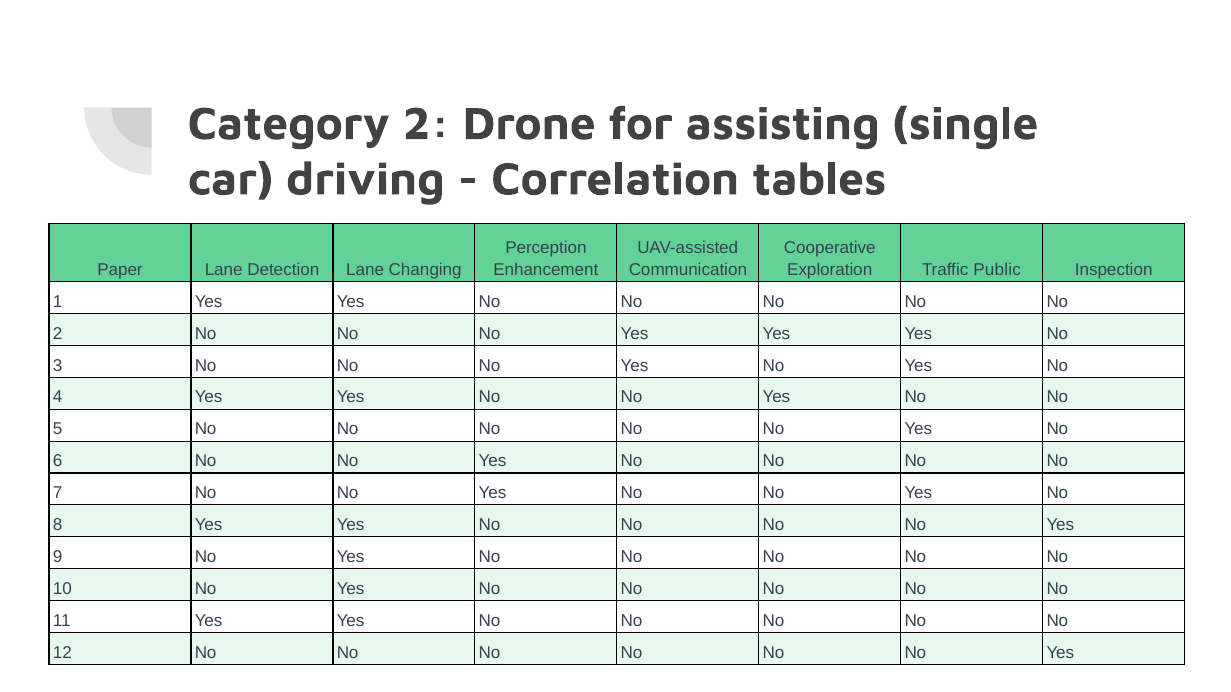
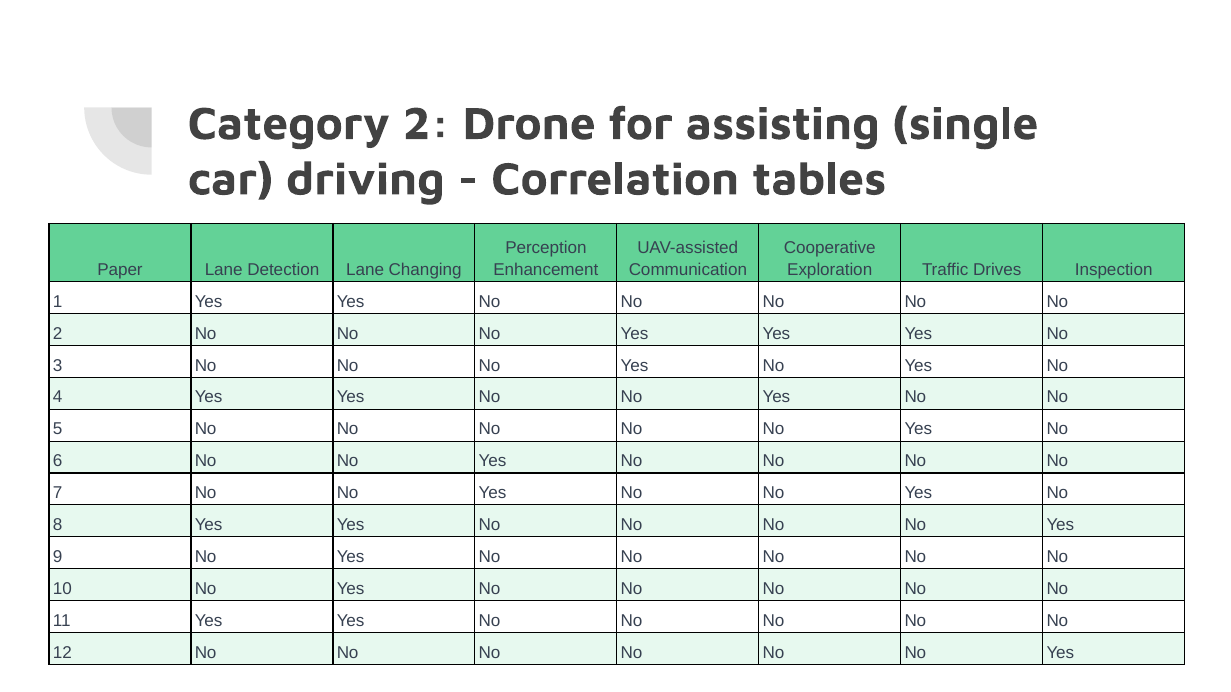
Public: Public -> Drives (997, 270)
